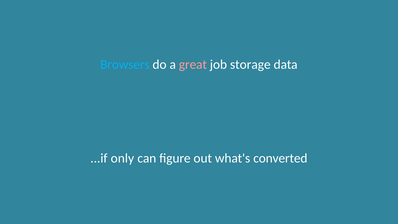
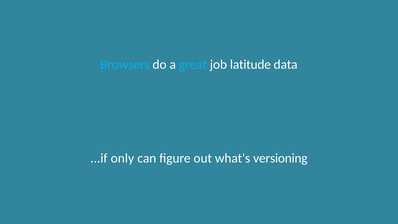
great colour: pink -> light blue (193, 64)
storage: storage -> latitude (250, 64)
converted: converted -> versioning (280, 158)
